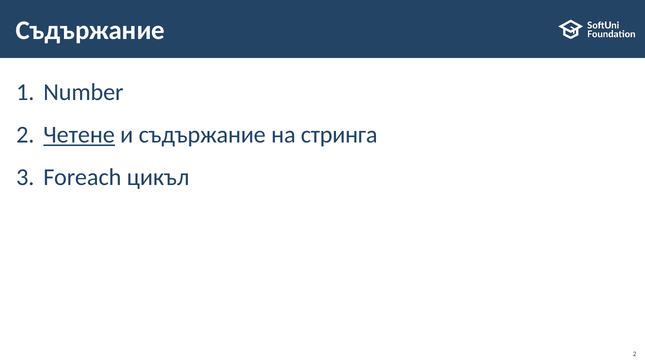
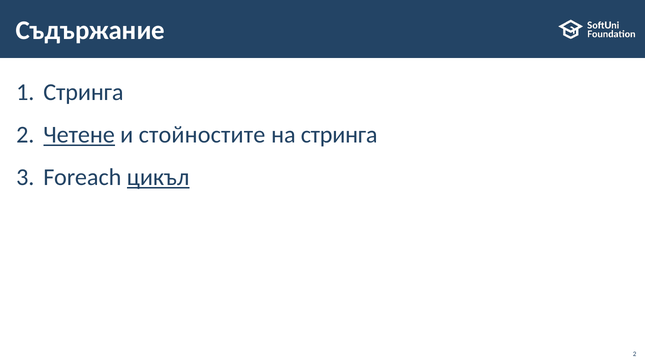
Number: Number -> Стринга (83, 92)
и съдържание: съдържание -> стойностите (202, 135)
цикъл underline: none -> present (158, 177)
